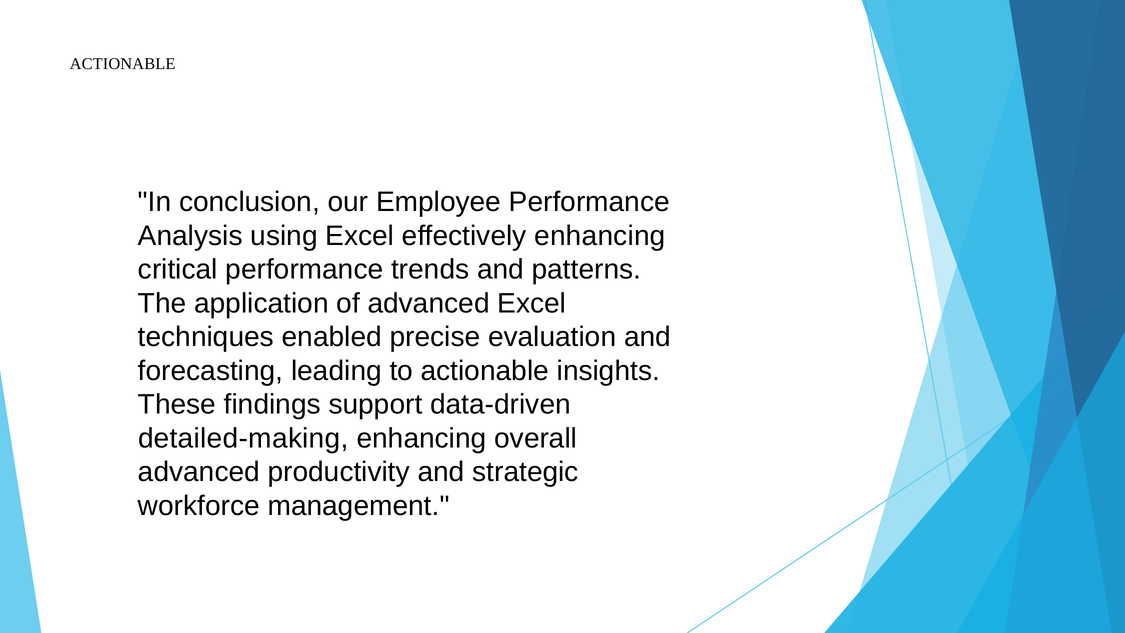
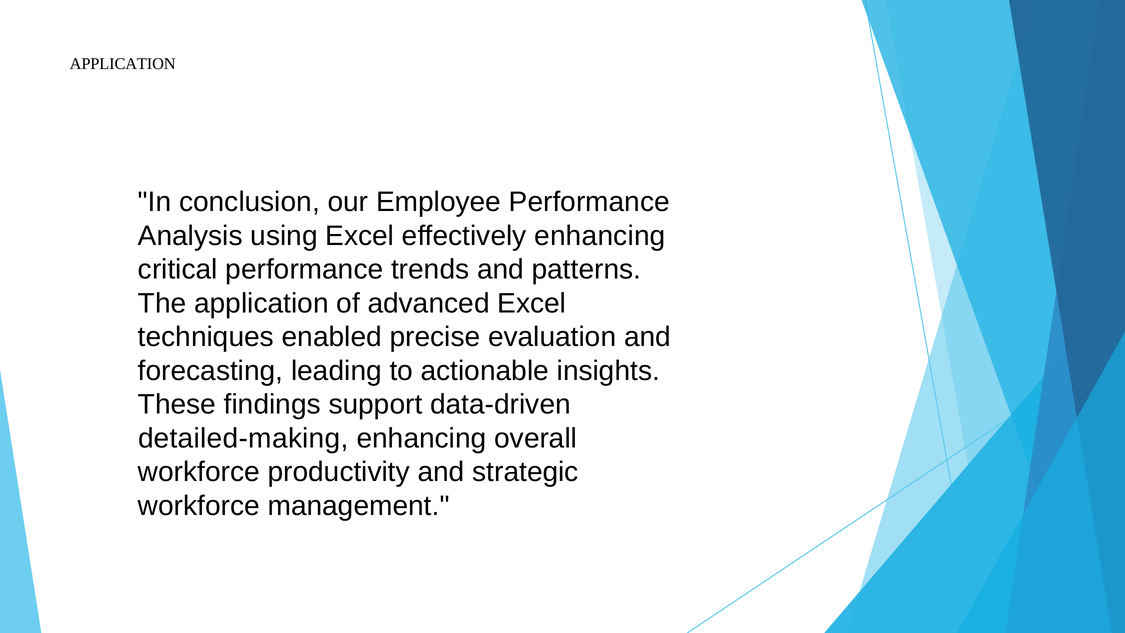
ACTIONABLE: ACTIONABLE -> APPLICATION (123, 64)
advanced: advanced -> workforce (199, 472)
